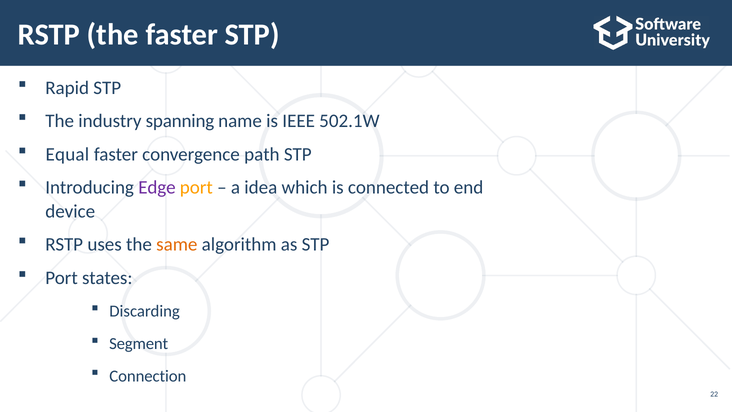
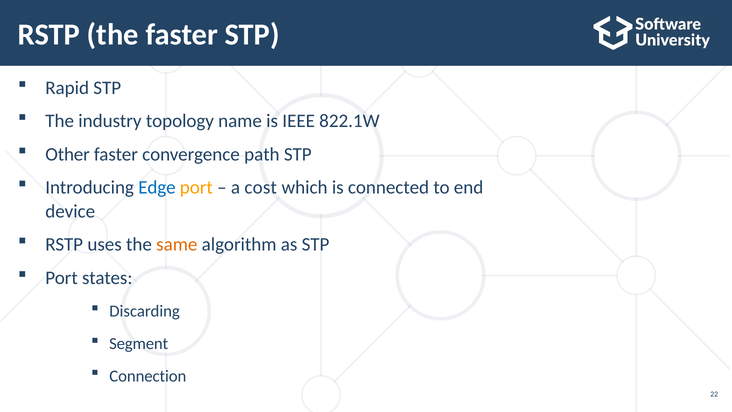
spanning: spanning -> topology (180, 121)
502.1W: 502.1W -> 822.1W (349, 121)
Equal: Equal -> Other (68, 154)
Edge colour: purple -> blue (157, 187)
idea: idea -> cost (261, 187)
